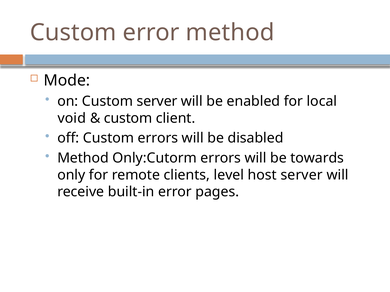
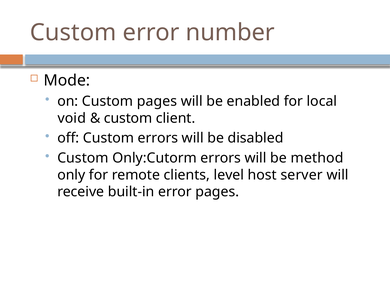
error method: method -> number (230, 33)
Custom server: server -> pages (157, 101)
Method: Method -> Custom (83, 158)
towards: towards -> method (317, 158)
